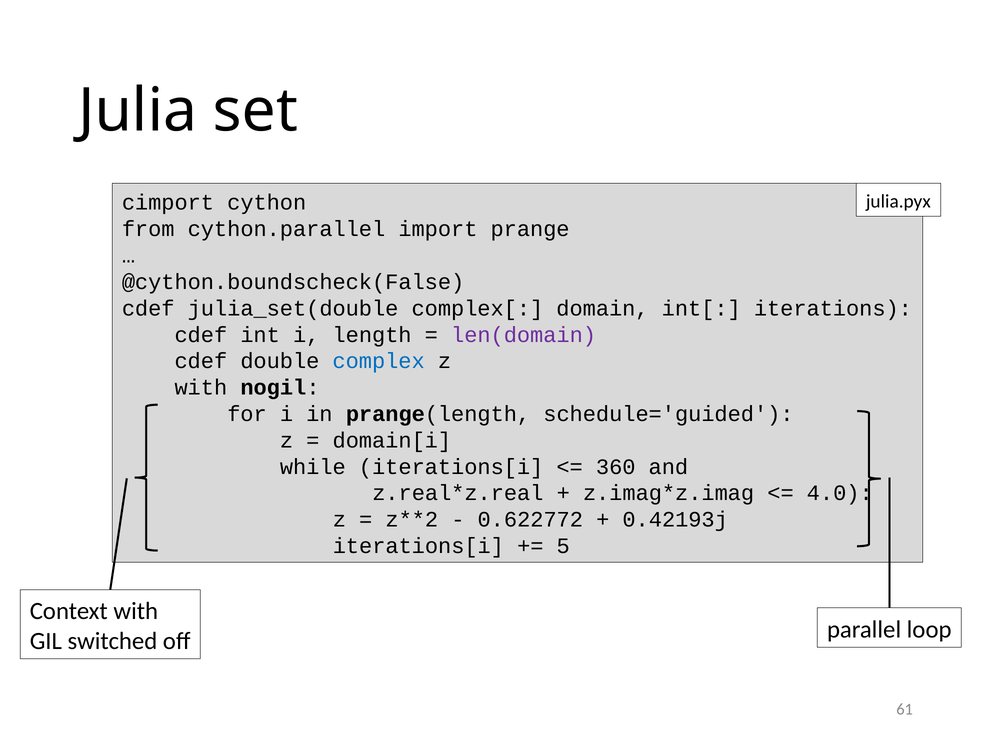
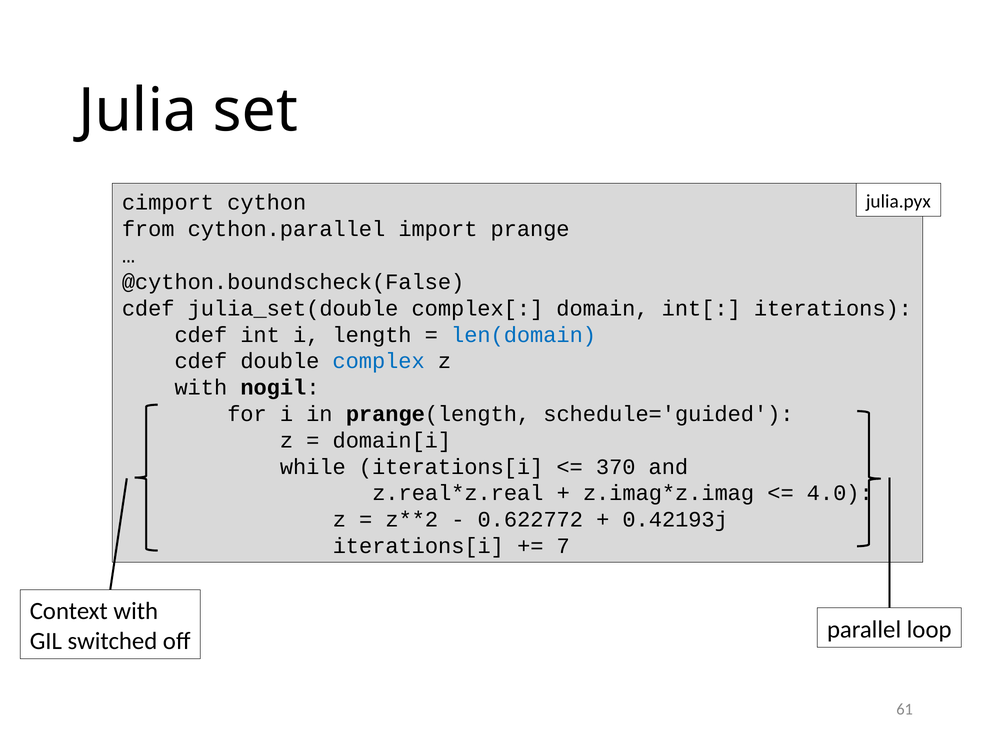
len(domain colour: purple -> blue (524, 335)
360: 360 -> 370 (616, 467)
5: 5 -> 7 (563, 546)
